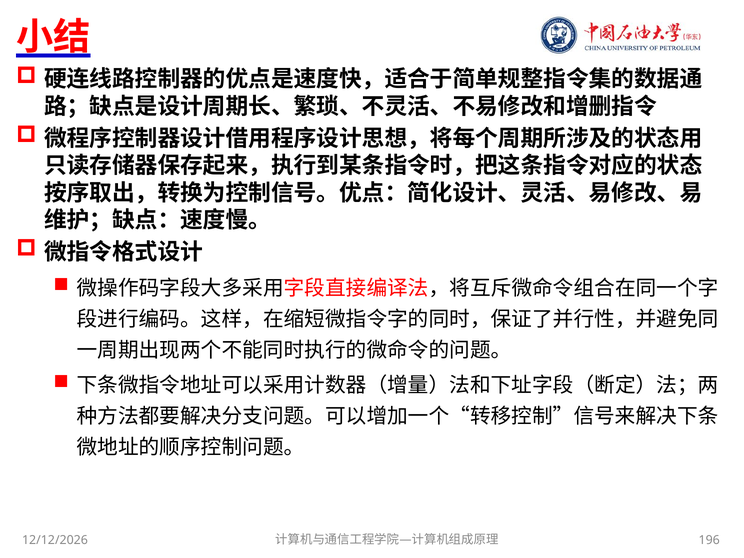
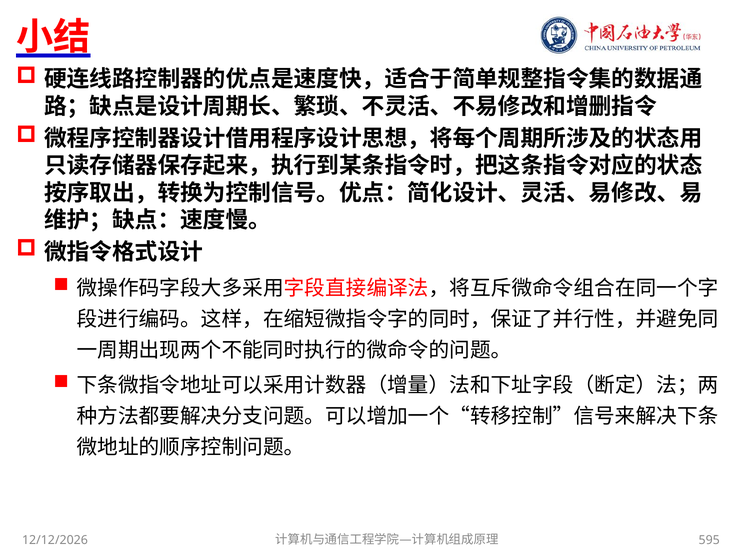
196: 196 -> 595 (709, 540)
